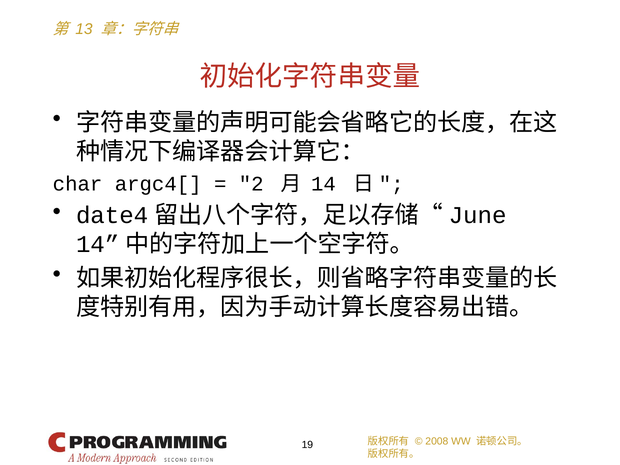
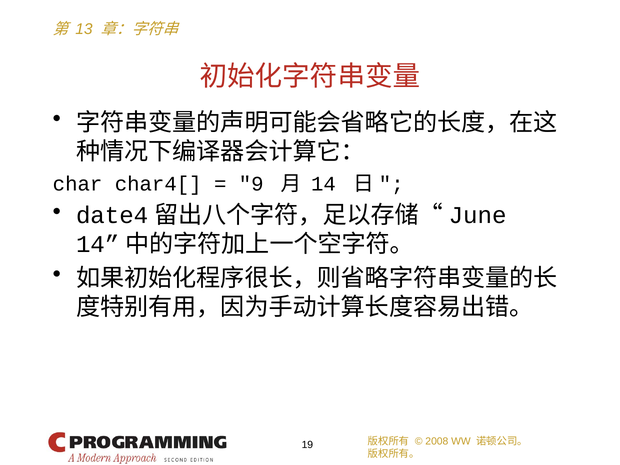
argc4[: argc4[ -> char4[ (158, 184)
2: 2 -> 9 (251, 184)
